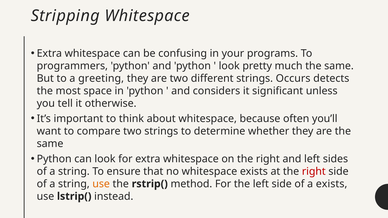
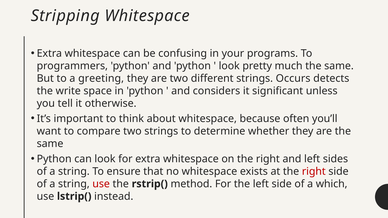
most: most -> write (68, 91)
use colour: orange -> red (101, 184)
a exists: exists -> which (332, 184)
